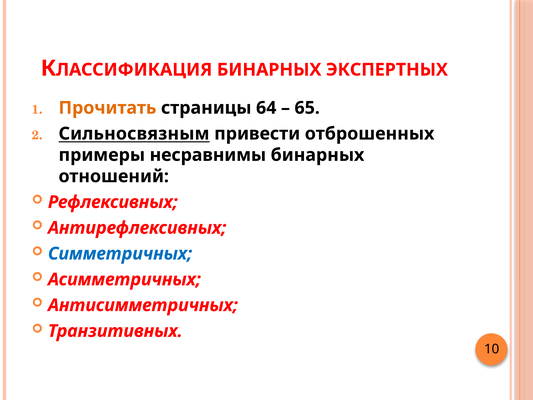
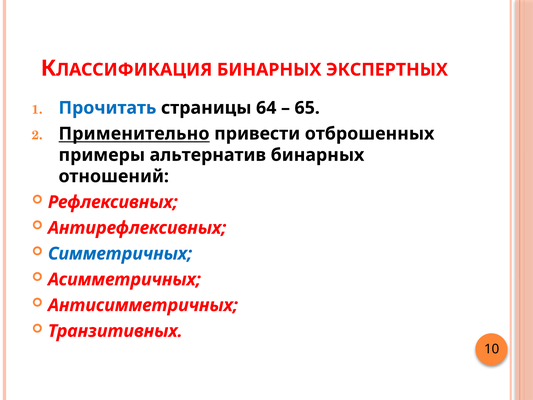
Прочитать colour: orange -> blue (107, 108)
Сильносвязным: Сильносвязным -> Применительно (134, 134)
несравнимы: несравнимы -> альтернатив (208, 155)
